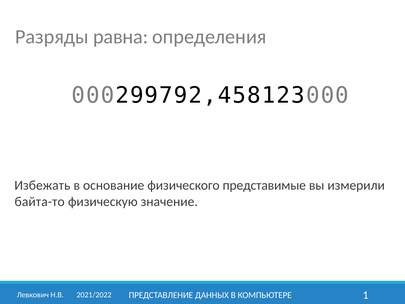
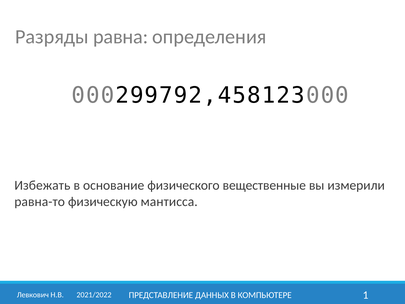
представимые: представимые -> вещественные (264, 185)
байта-то: байта-то -> равна-то (40, 201)
значение: значение -> мантисса (169, 201)
